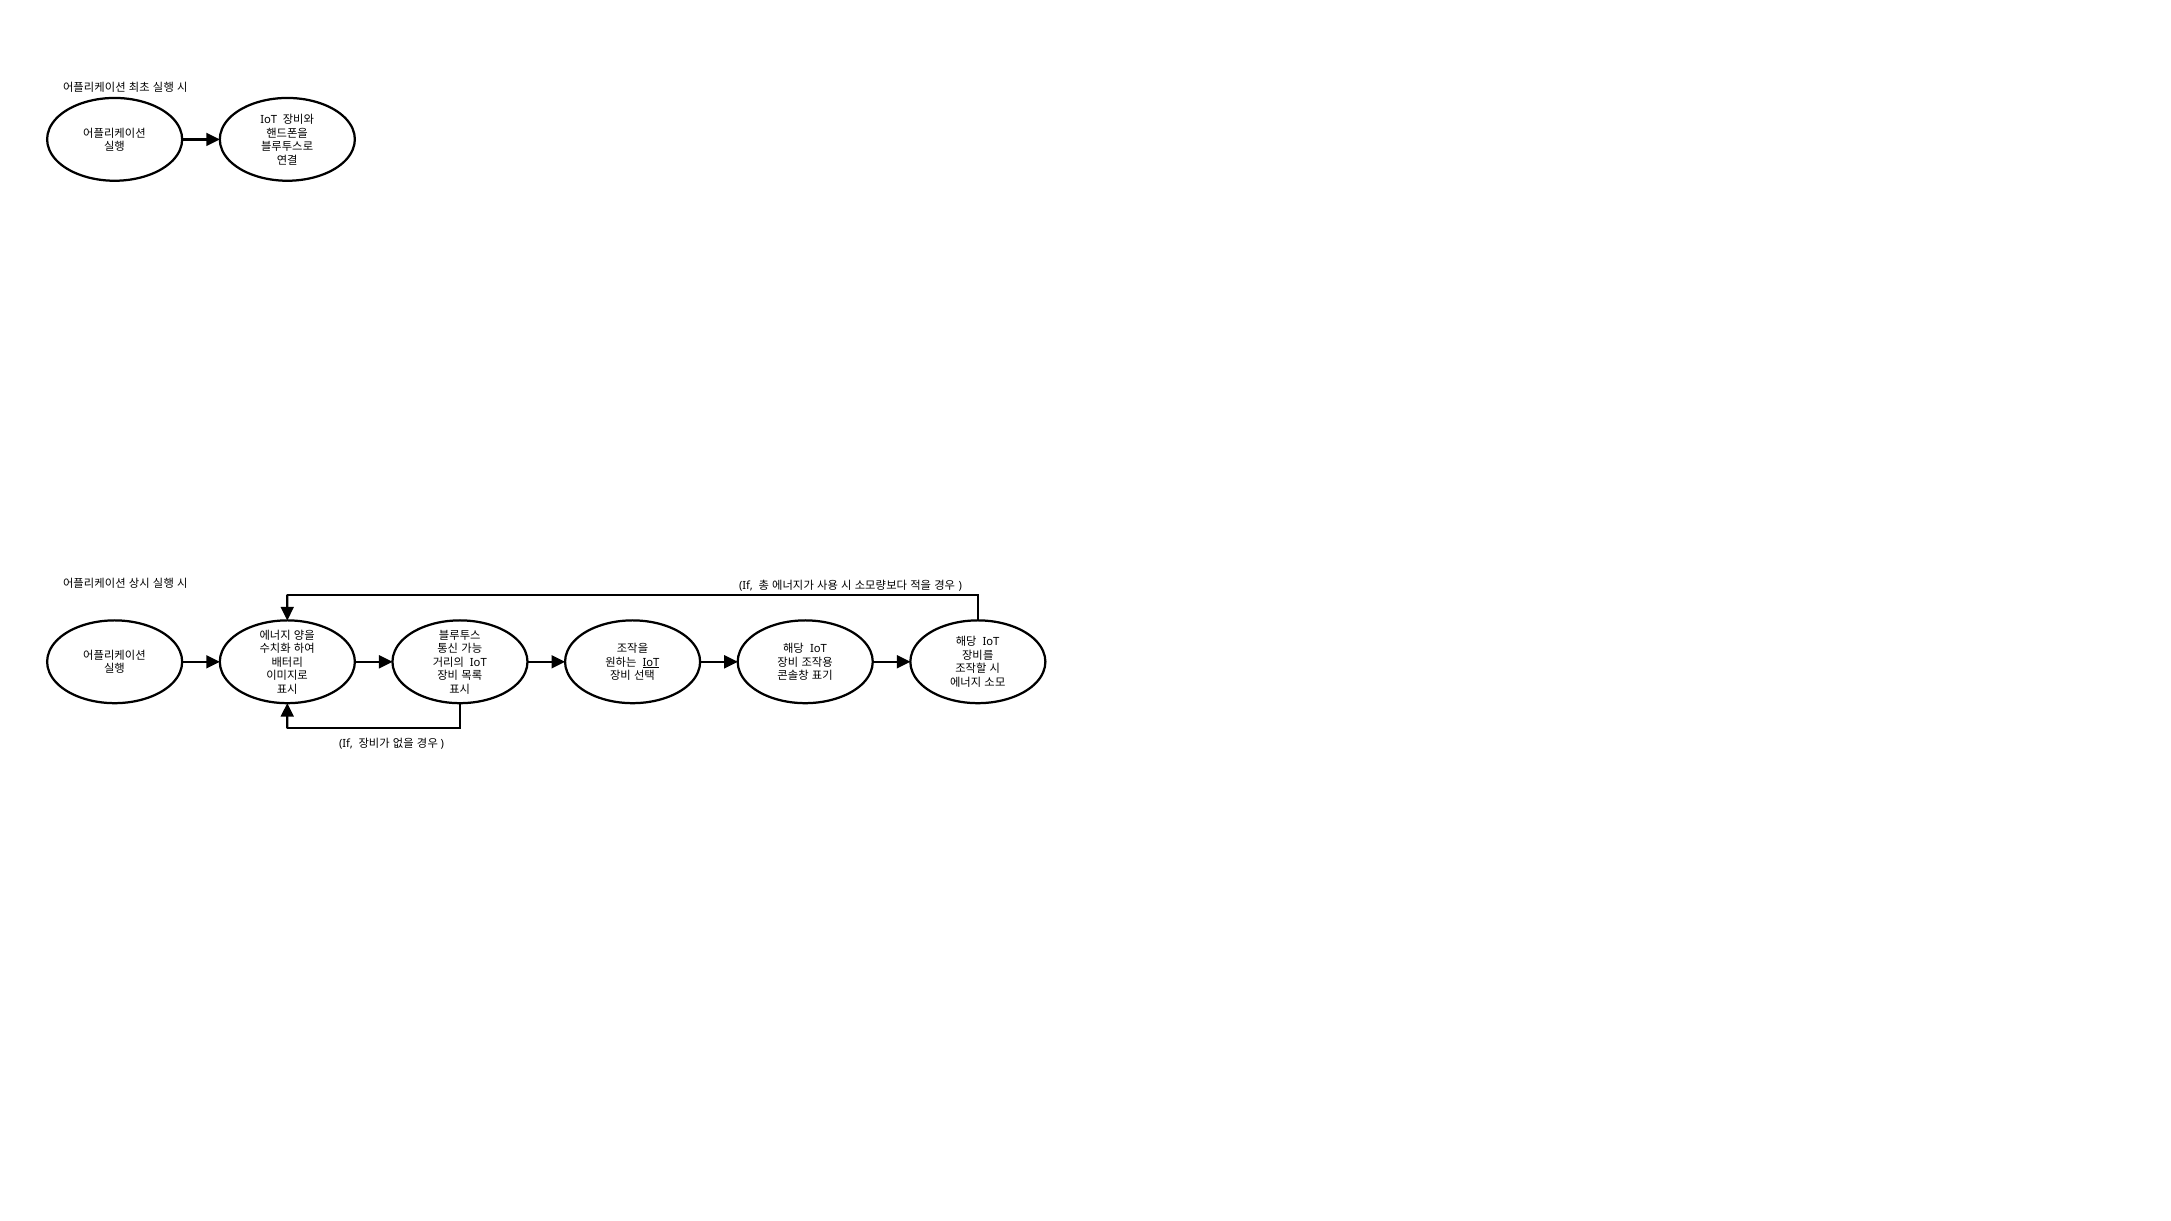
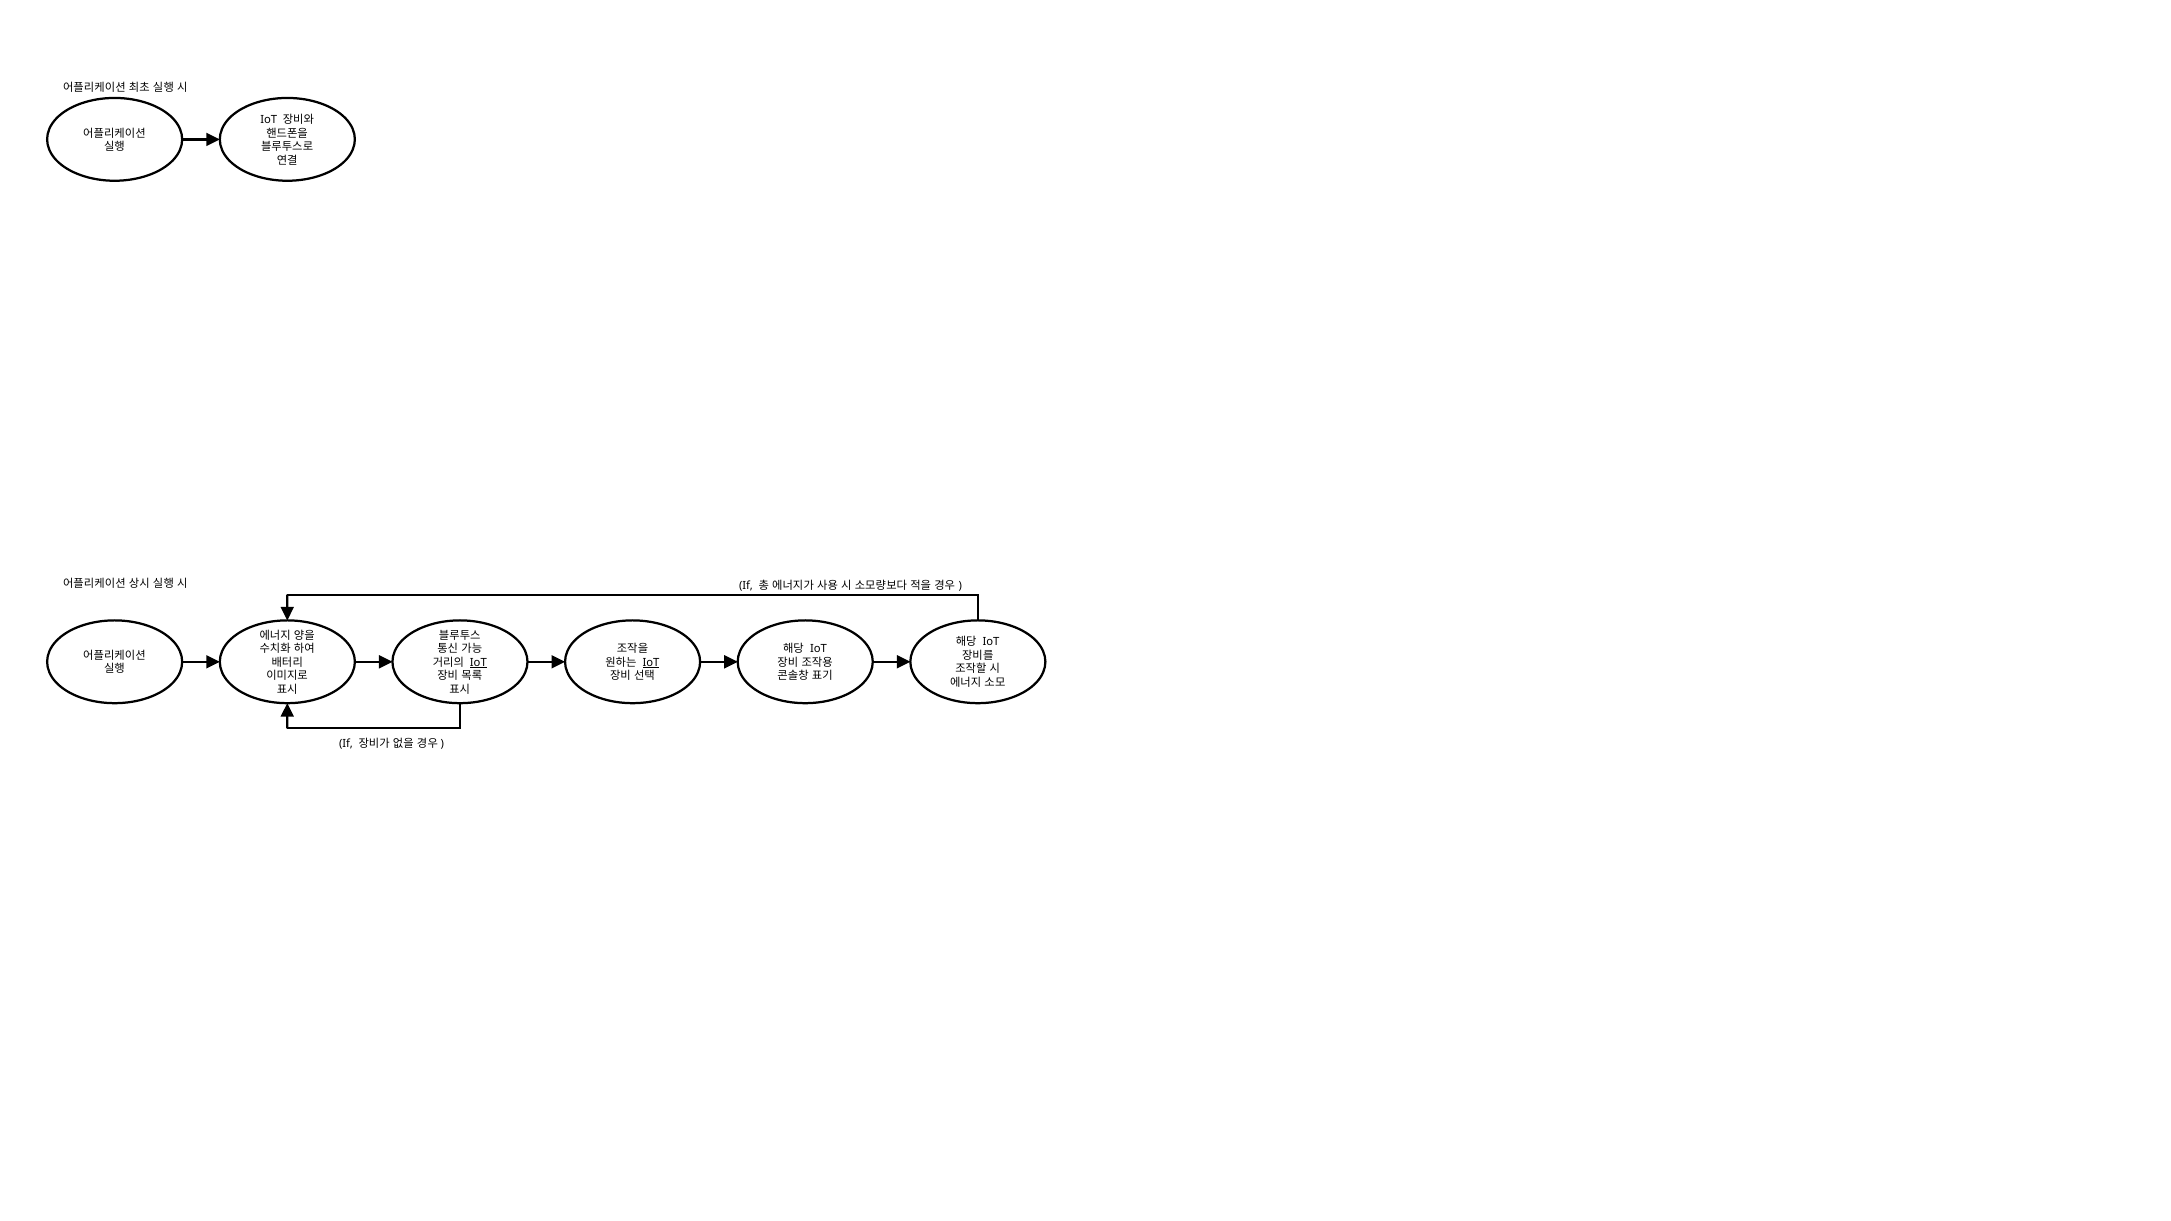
IoT underline: none -> present (478, 663)
